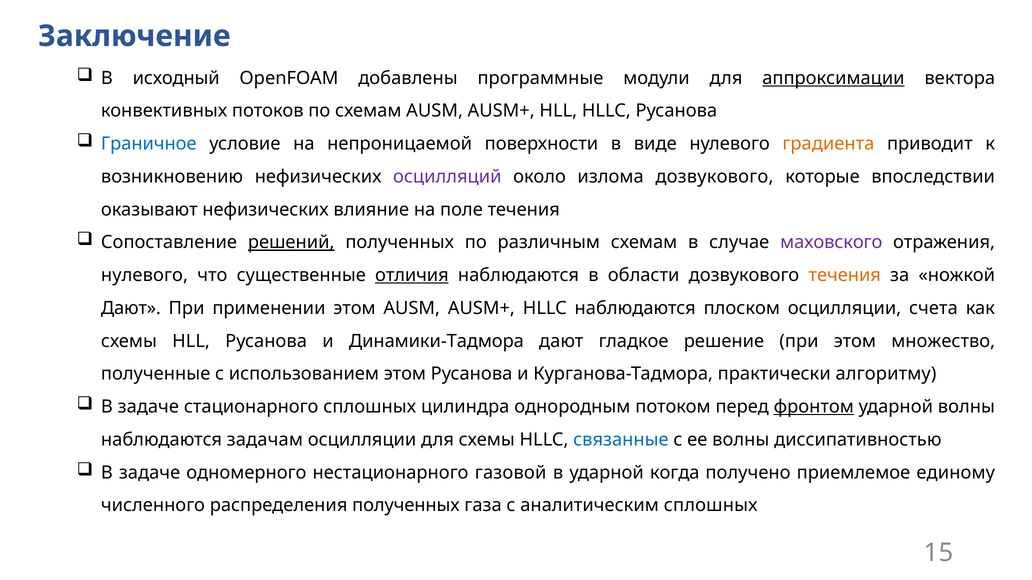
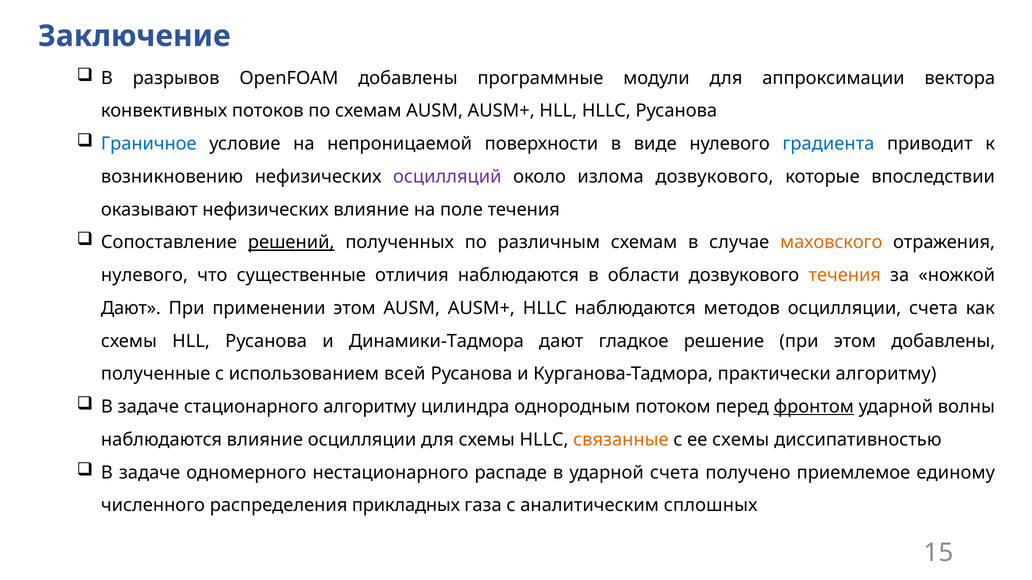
исходный: исходный -> разрывов (176, 78)
аппроксимации underline: present -> none (833, 78)
градиента colour: orange -> blue (828, 144)
маховского colour: purple -> orange (831, 243)
отличия underline: present -> none (412, 276)
плоском: плоском -> методов (742, 308)
этом множество: множество -> добавлены (943, 341)
использованием этом: этом -> всей (405, 374)
стационарного сплошных: сплошных -> алгоритму (370, 407)
наблюдаются задачам: задачам -> влияние (265, 440)
связанные colour: blue -> orange (621, 440)
ее волны: волны -> схемы (741, 440)
газовой: газовой -> распаде (511, 473)
ударной когда: когда -> счета (675, 473)
распределения полученных: полученных -> прикладных (406, 506)
